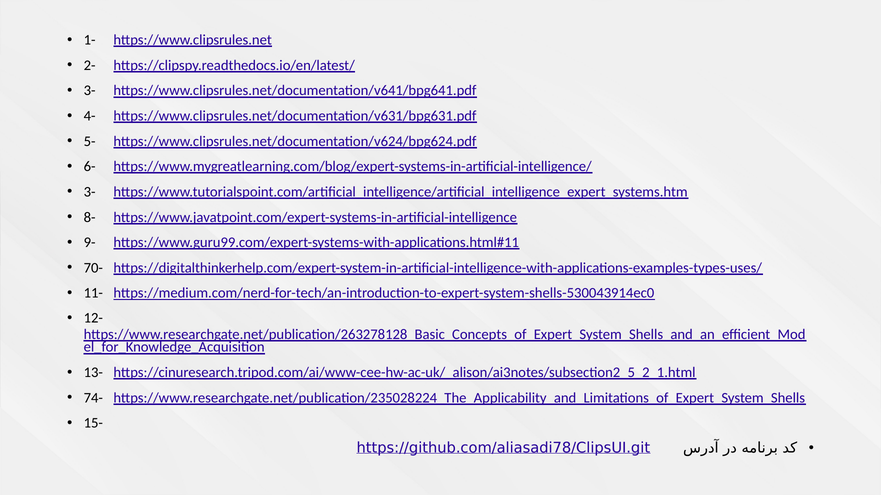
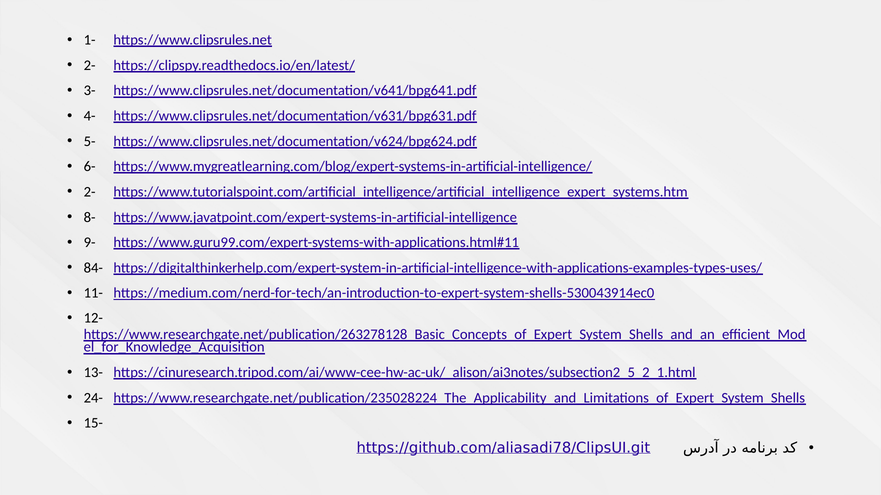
3-: 3- -> 2- (90, 192)
70-: 70- -> 84- (93, 268)
74-: 74- -> 24- (93, 398)
